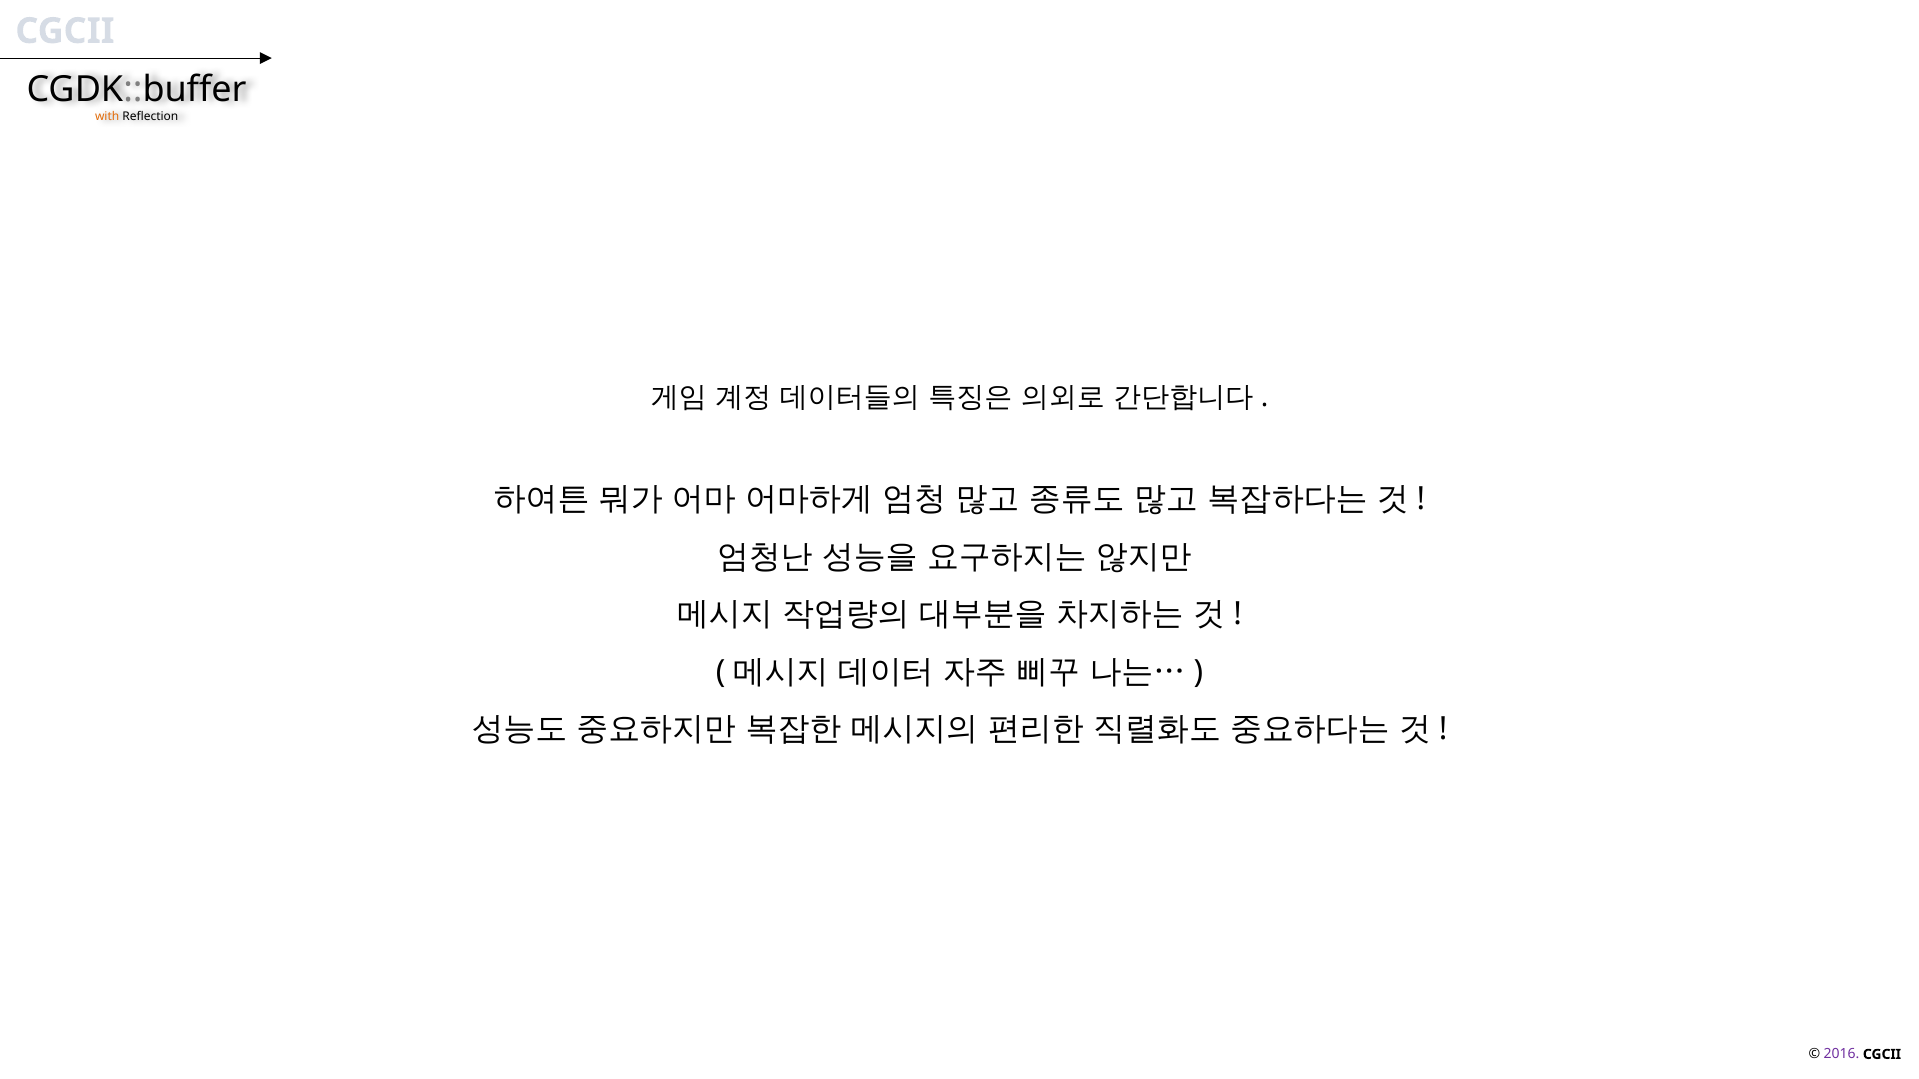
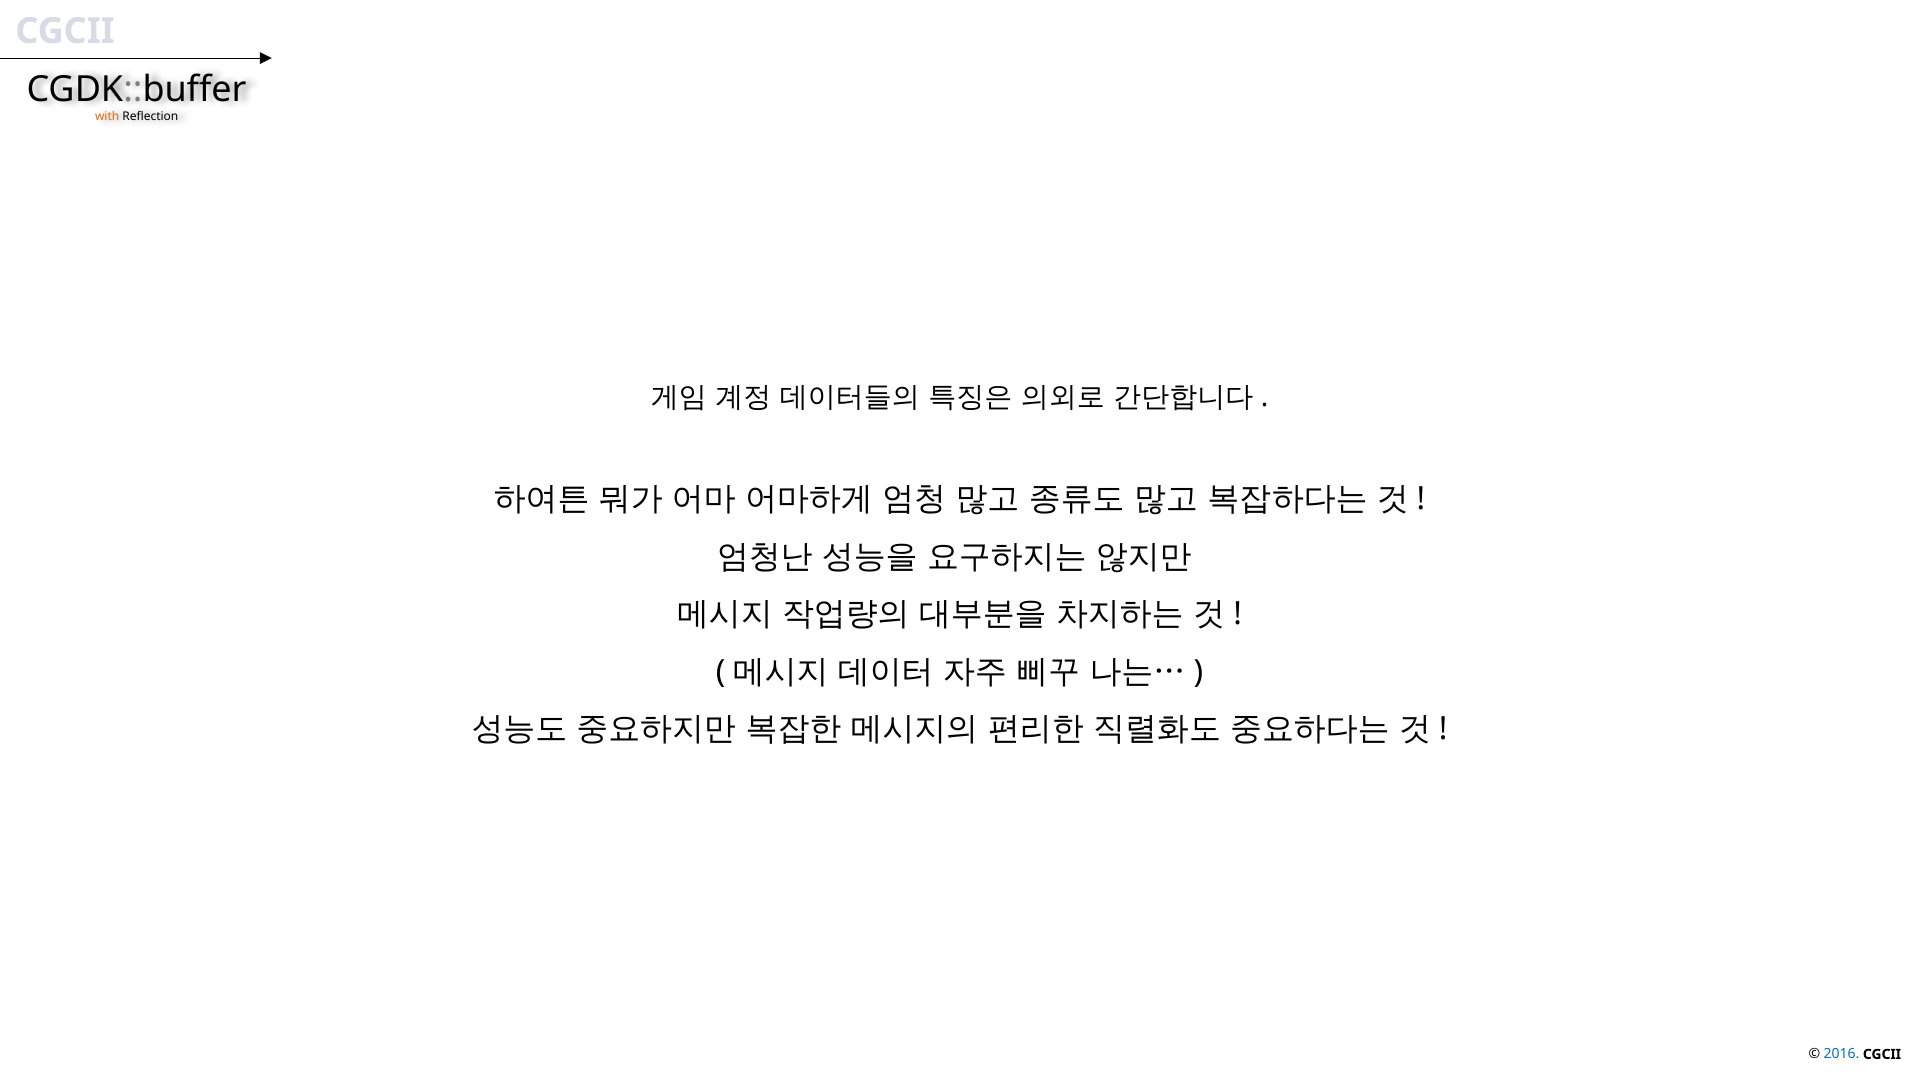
2016 colour: purple -> blue (1842, 1055)
